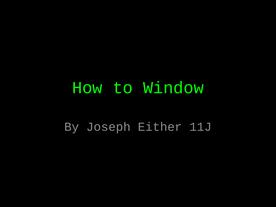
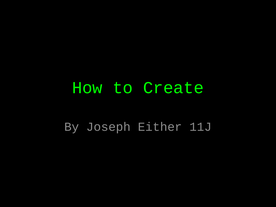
Window: Window -> Create (173, 88)
